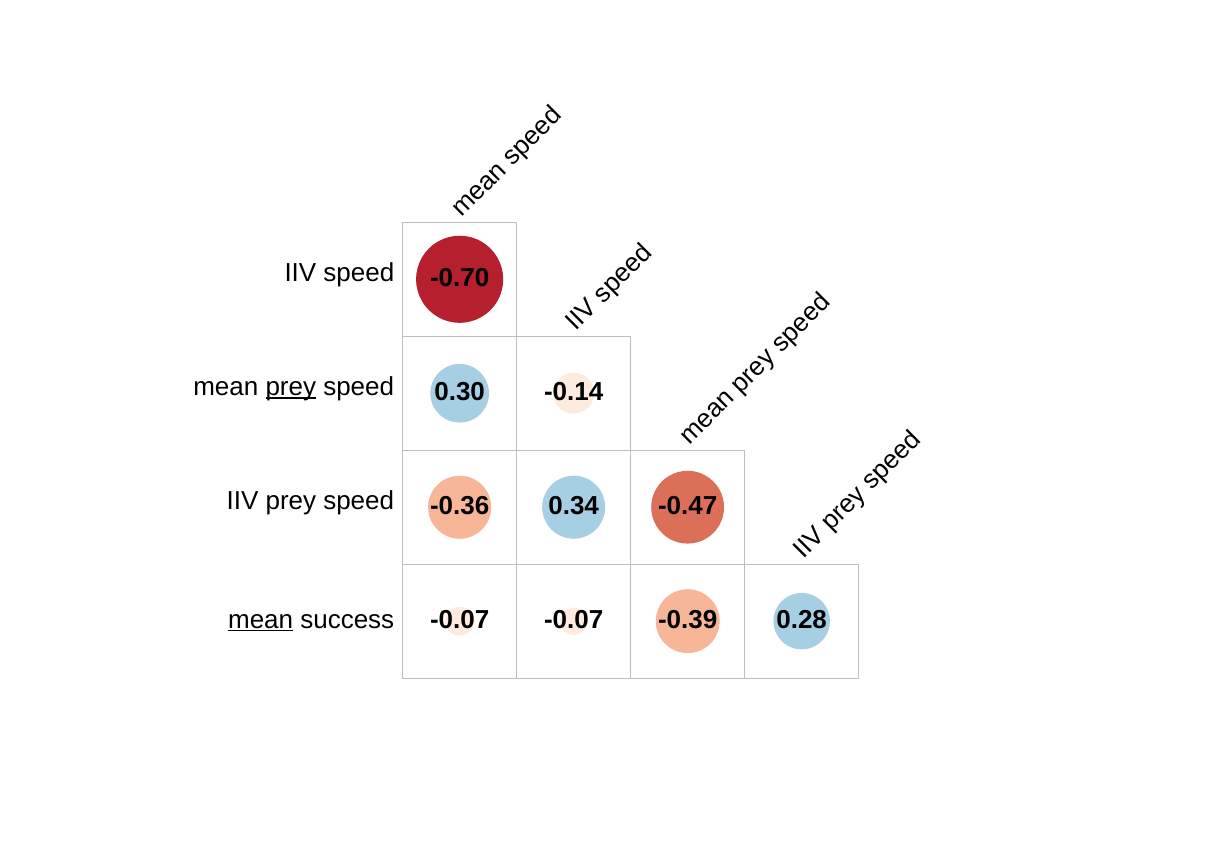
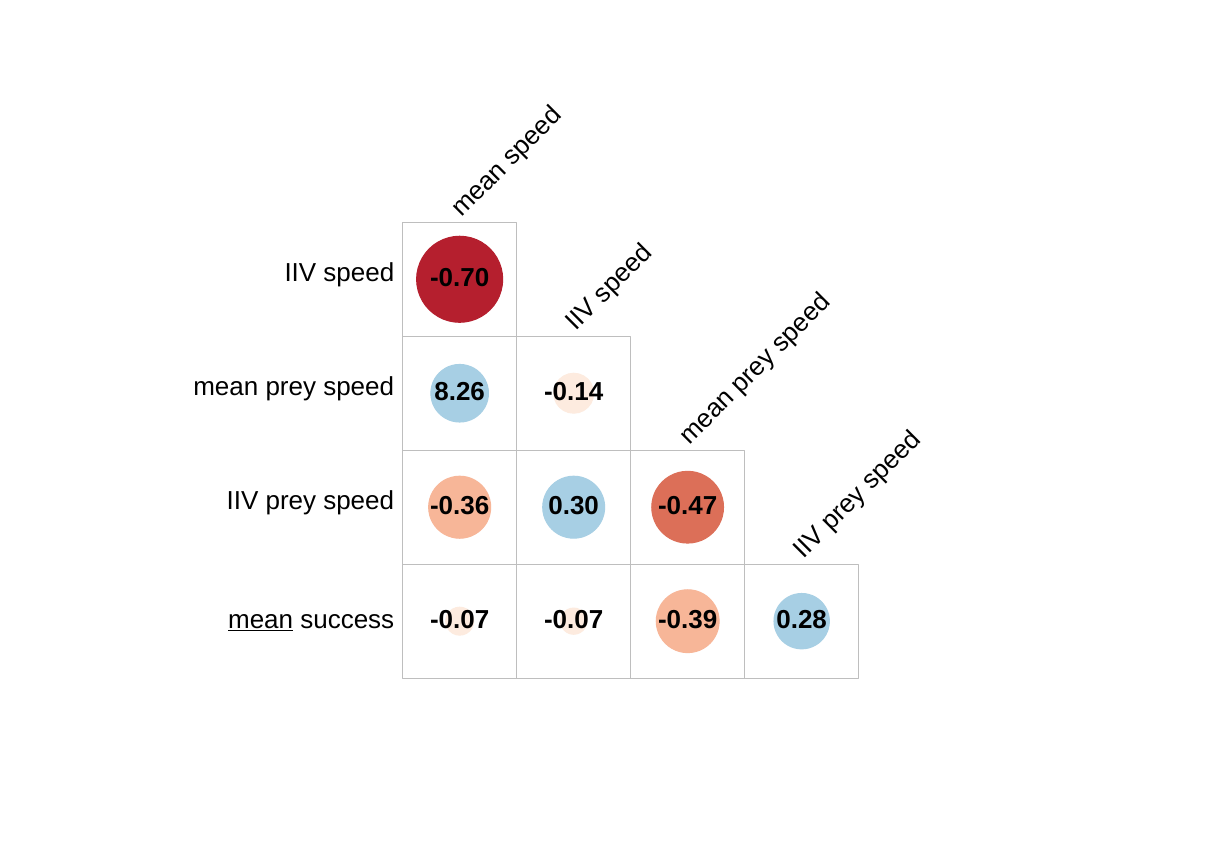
prey underline: present -> none (291, 387)
0.30: 0.30 -> 8.26 (460, 392)
0.34: 0.34 -> 0.30 (574, 506)
